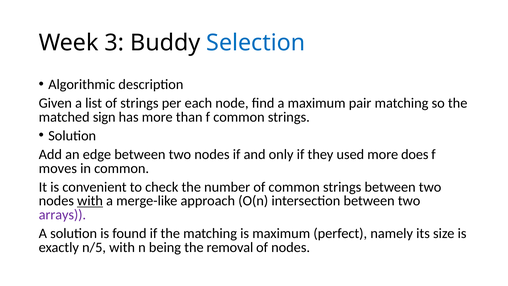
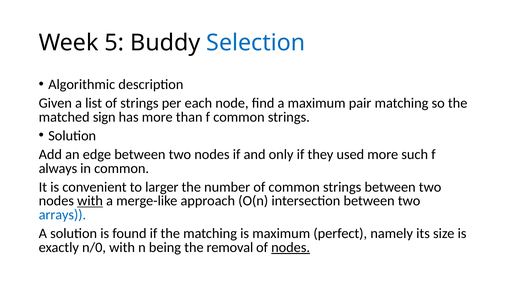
3: 3 -> 5 (114, 43)
does: does -> such (415, 154)
moves: moves -> always (58, 168)
check: check -> larger (162, 187)
arrays colour: purple -> blue (62, 215)
n/5: n/5 -> n/0 (94, 247)
nodes underline: none -> present (291, 247)
